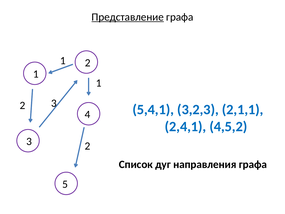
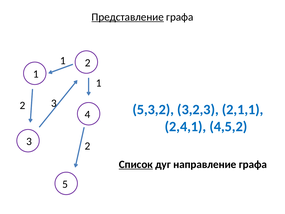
5,4,1: 5,4,1 -> 5,3,2 (153, 109)
Список underline: none -> present (136, 164)
направления: направления -> направление (205, 164)
